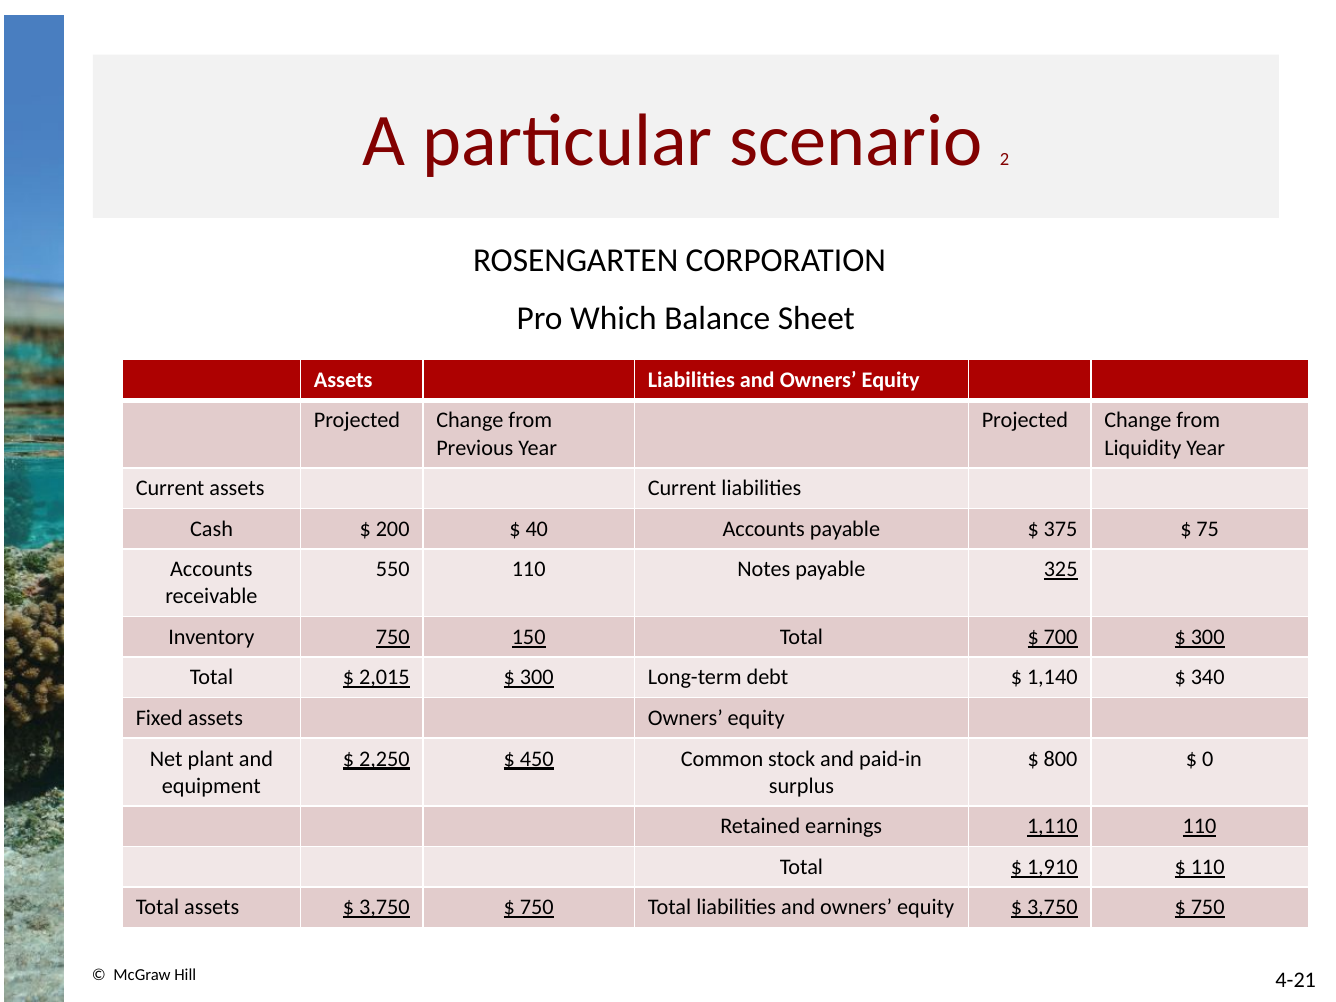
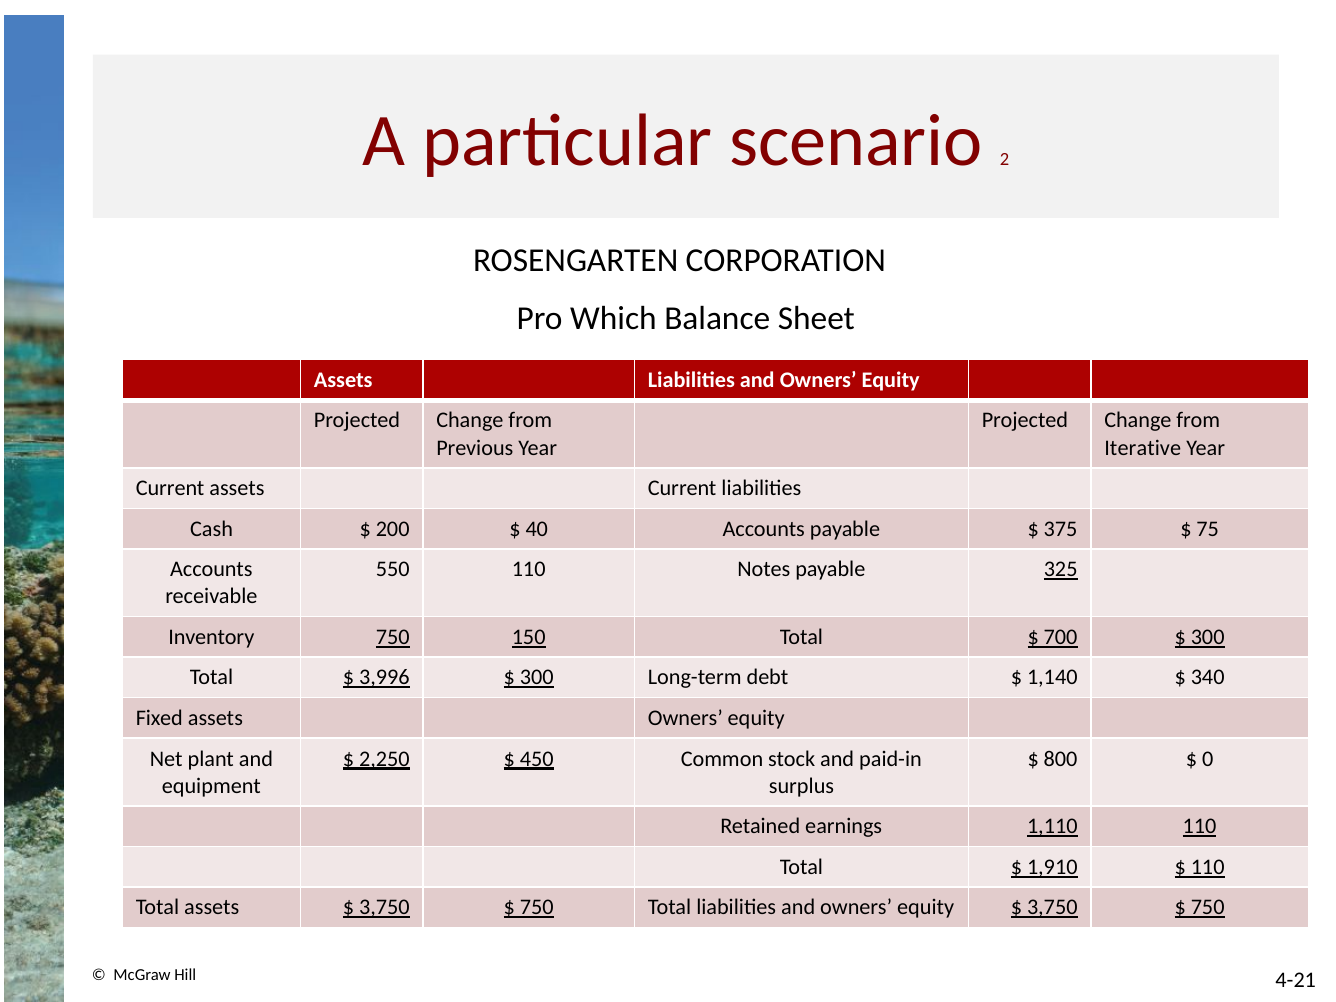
Liquidity: Liquidity -> Iterative (1143, 448)
2,015: 2,015 -> 3,996 (384, 678)
